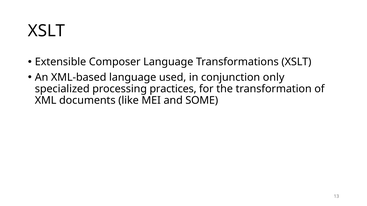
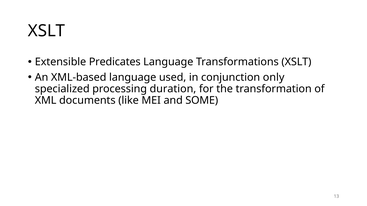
Composer: Composer -> Predicates (115, 62)
practices: practices -> duration (173, 89)
